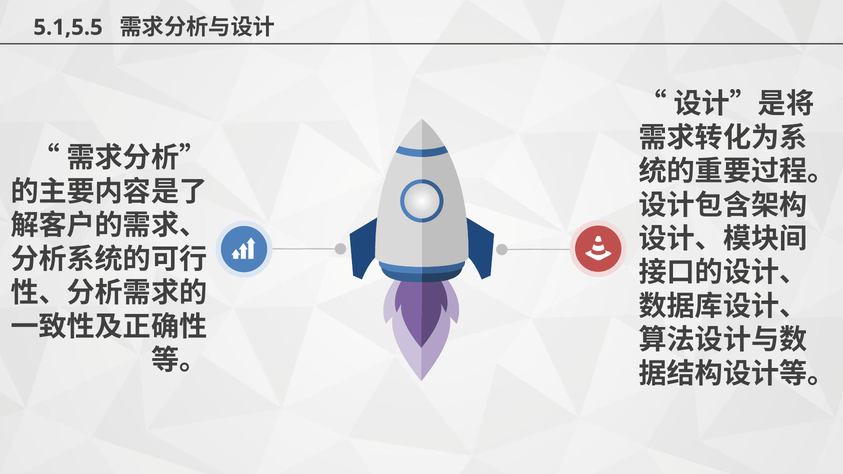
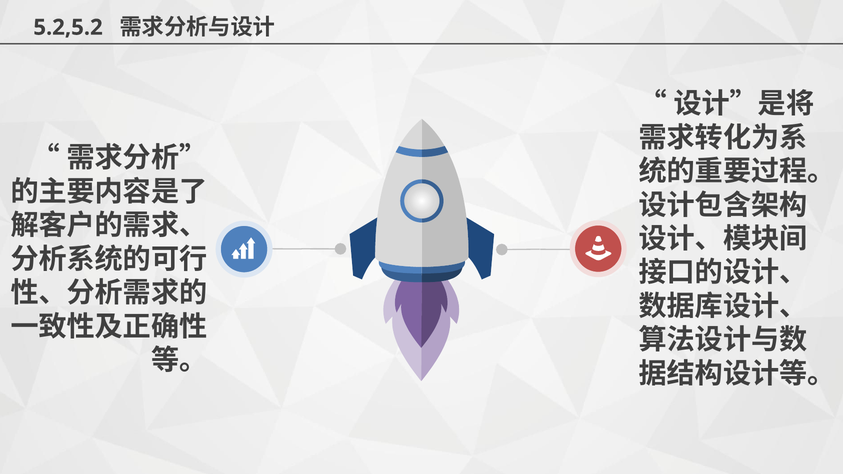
5.1,5.5: 5.1,5.5 -> 5.2,5.2 (68, 27)
